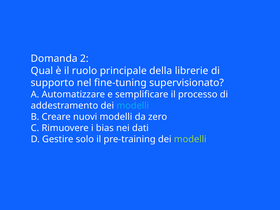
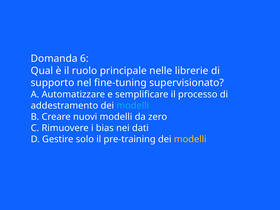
2: 2 -> 6 (84, 59)
della: della -> nelle (161, 71)
modelli colour: light green -> yellow (190, 139)
